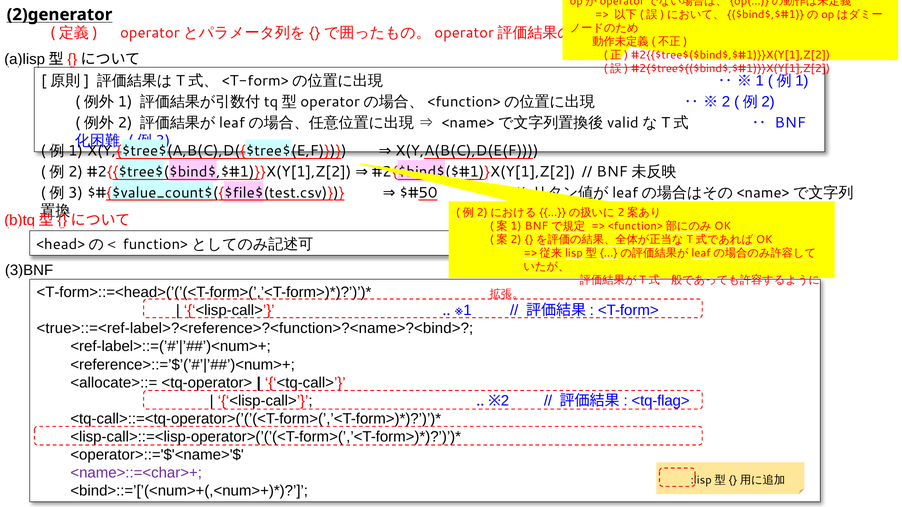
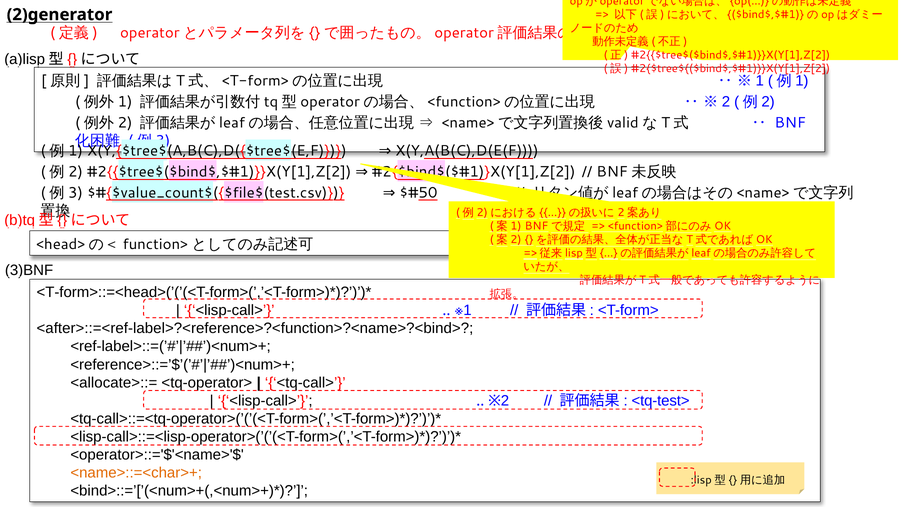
<true>::=<ref-label>?<reference>?<function>?<name>?<bind>: <true>::=<ref-label>?<reference>?<function>?<name>?<bind> -> <after>::=<ref-label>?<reference>?<function>?<name>?<bind> (255, 329)
<tq-flag>: <tq-flag> -> <tq-test> (661, 401)
<name>::=<char>+ colour: purple -> orange (136, 473)
